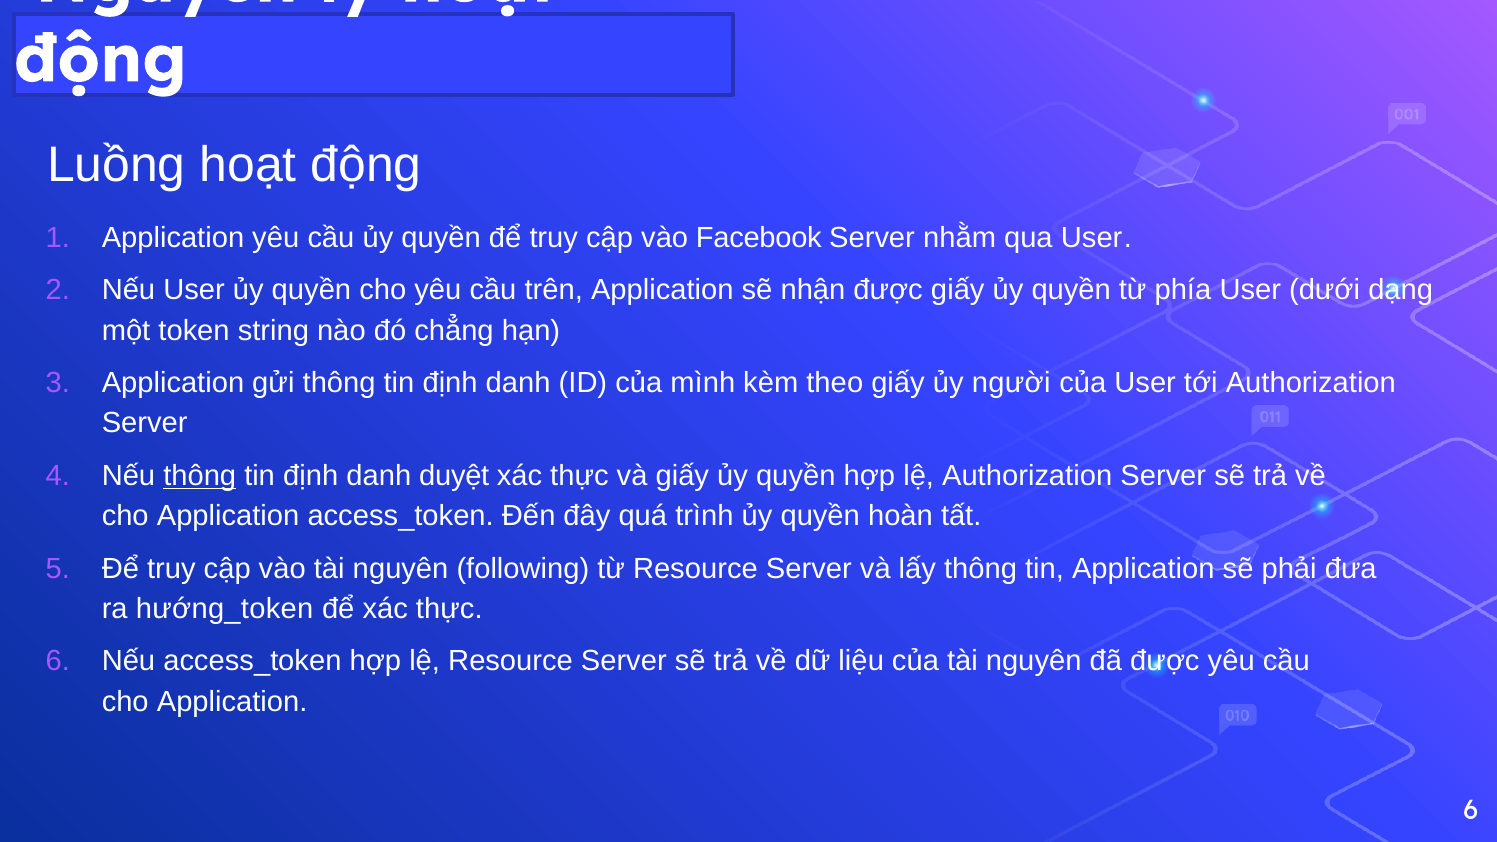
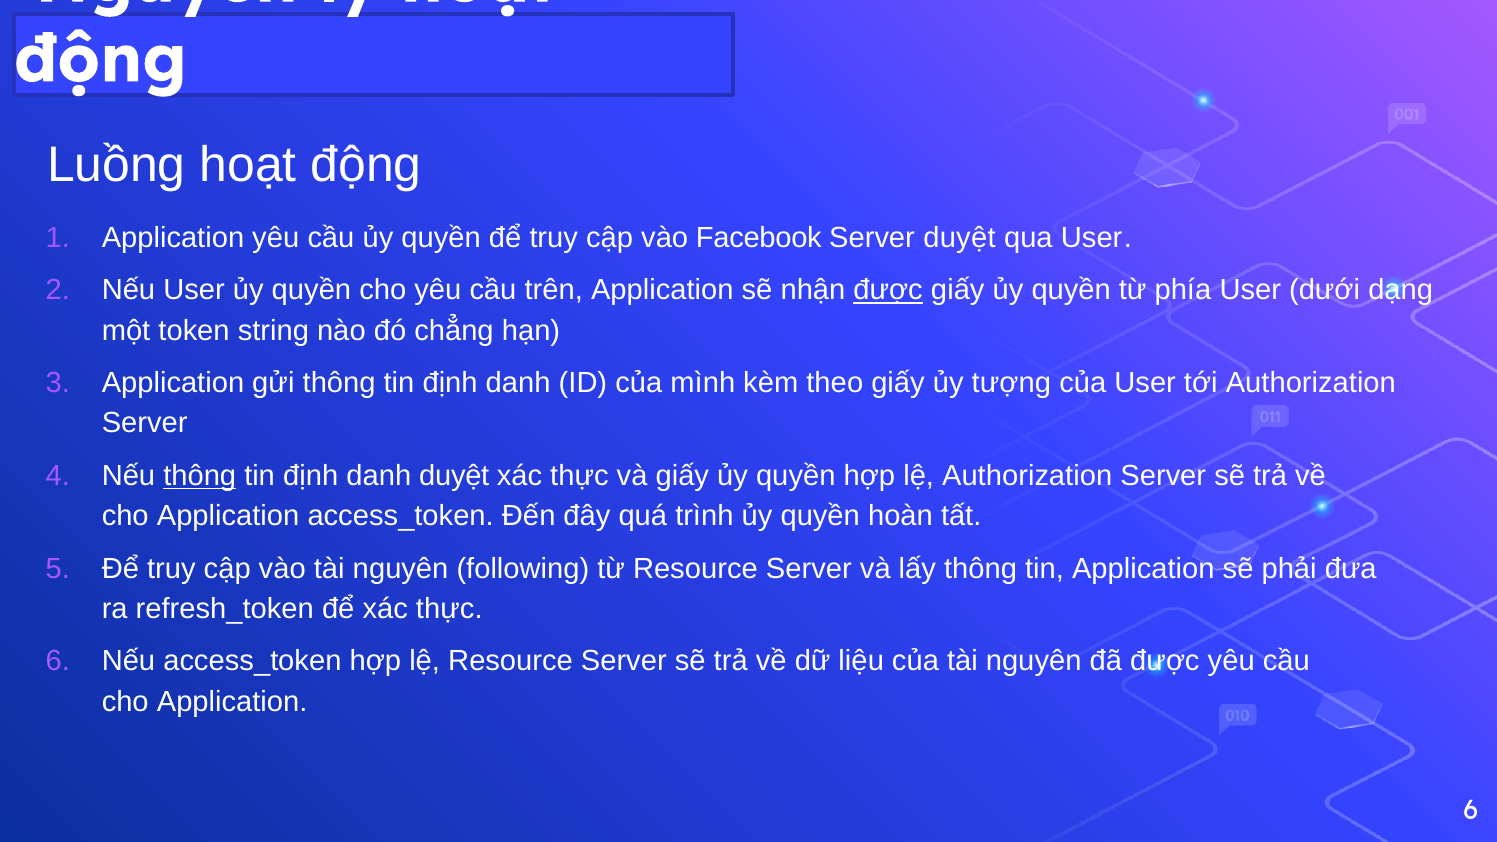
Server nhằm: nhằm -> duyệt (959, 238)
được underline: none -> present (888, 290)
người: người -> tượng (1011, 383)
hướng_token: hướng_token -> refresh_token (225, 609)
